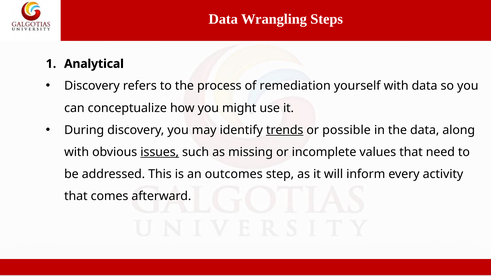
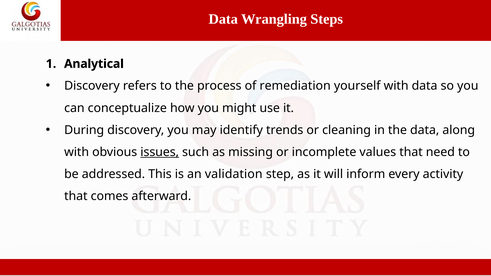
trends underline: present -> none (285, 130)
possible: possible -> cleaning (347, 130)
outcomes: outcomes -> validation (234, 174)
